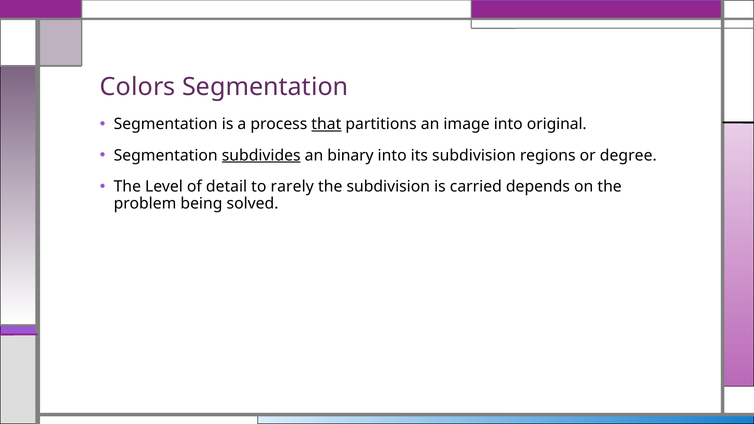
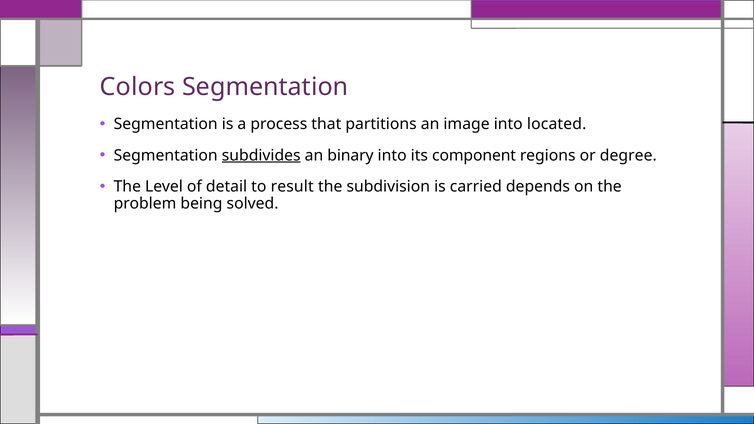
that underline: present -> none (326, 124)
original: original -> located (557, 124)
its subdivision: subdivision -> component (474, 155)
rarely: rarely -> result (292, 187)
